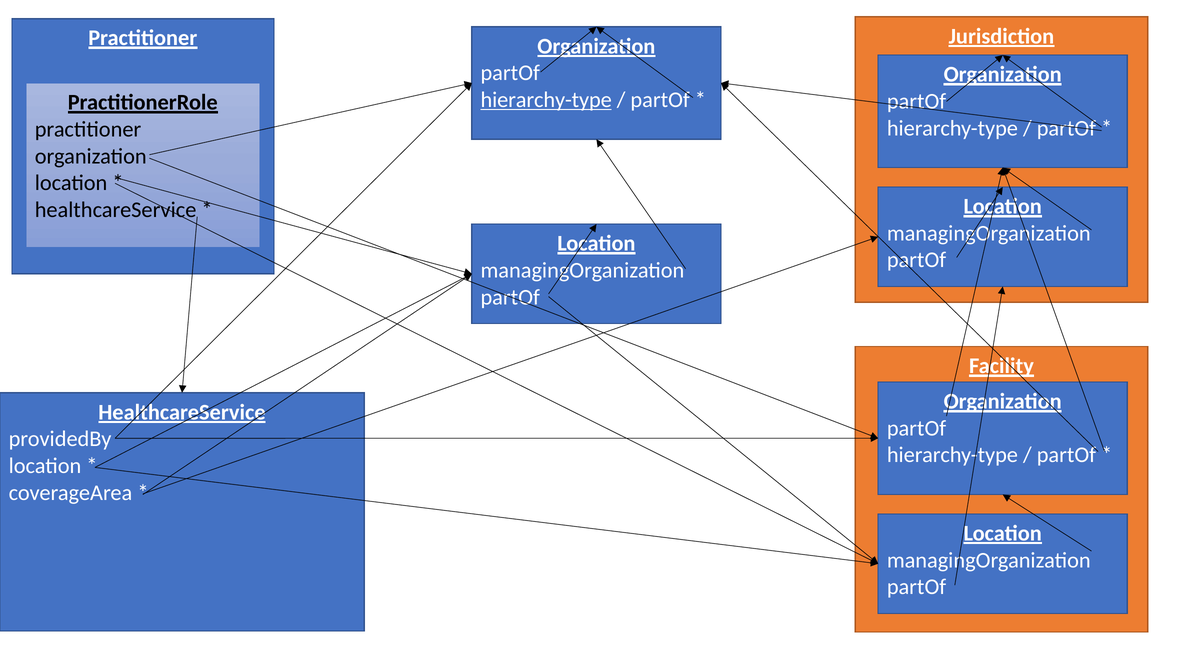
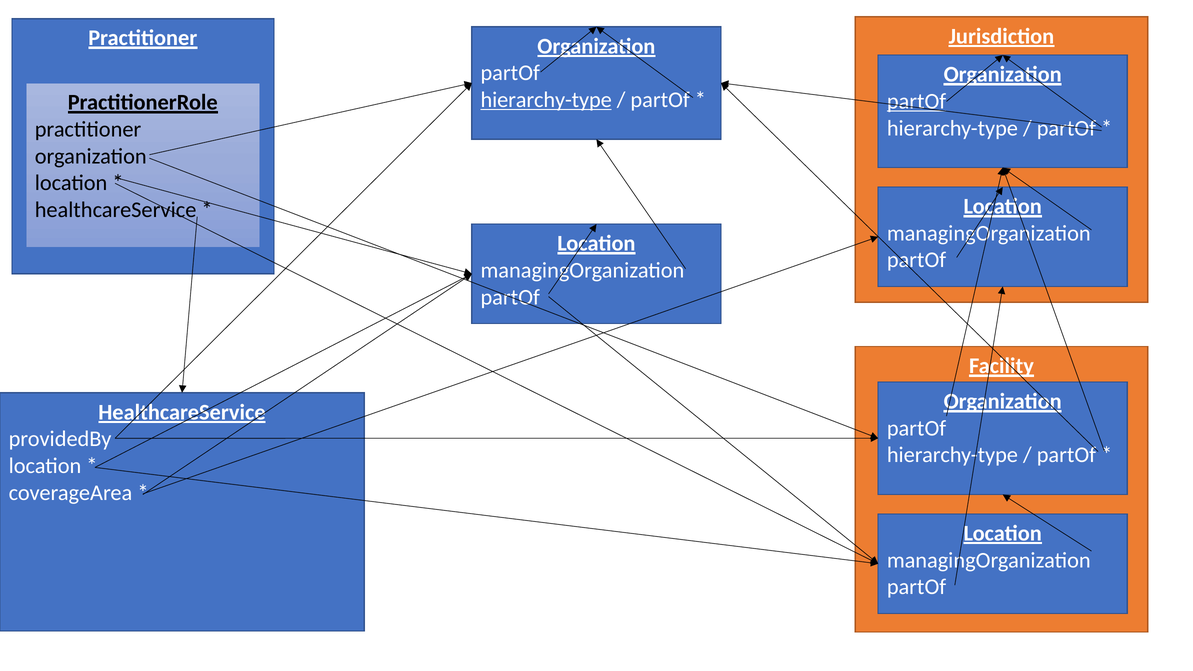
partOf underline: none -> present (917, 101)
